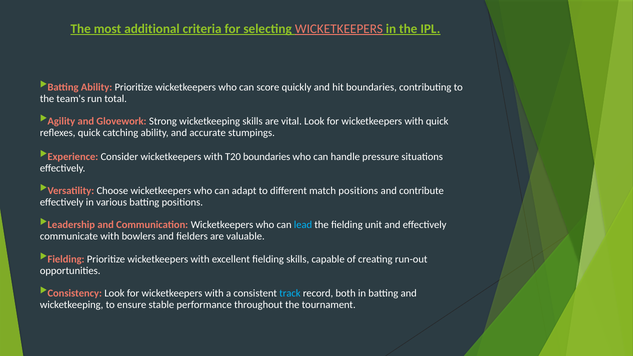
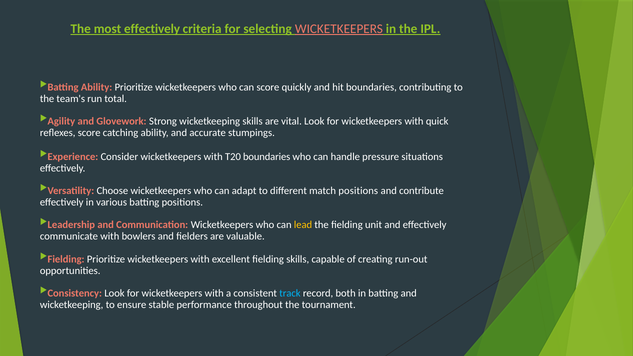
most additional: additional -> effectively (152, 29)
reflexes quick: quick -> score (89, 133)
lead colour: light blue -> yellow (303, 225)
